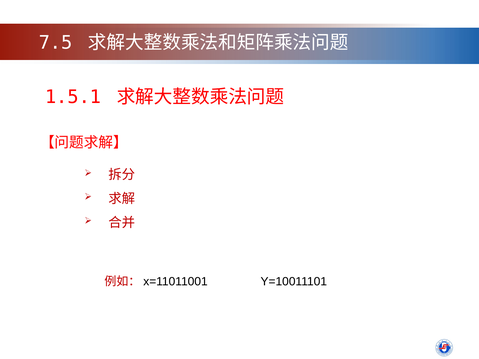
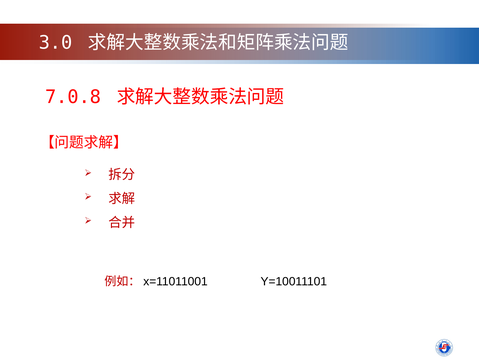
7.5: 7.5 -> 3.0 (56, 43)
1.5.1: 1.5.1 -> 7.0.8 (73, 97)
